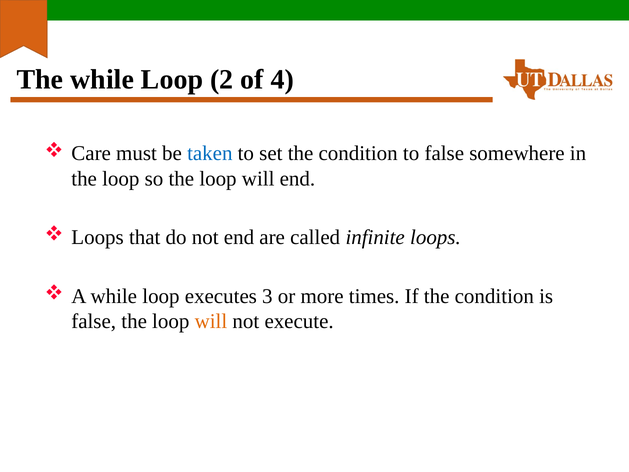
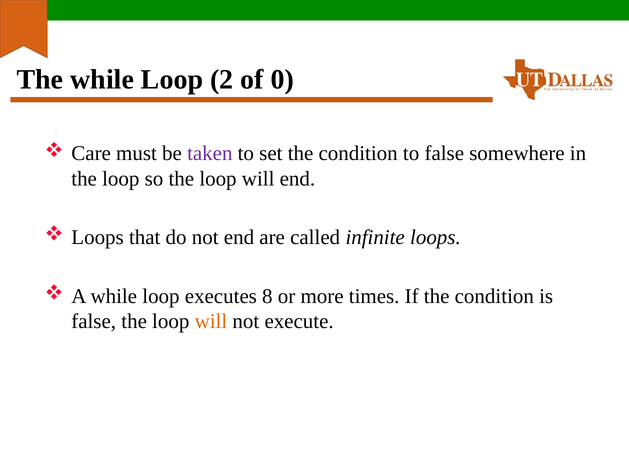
4: 4 -> 0 (282, 79)
taken colour: blue -> purple (210, 153)
3: 3 -> 8 (267, 296)
